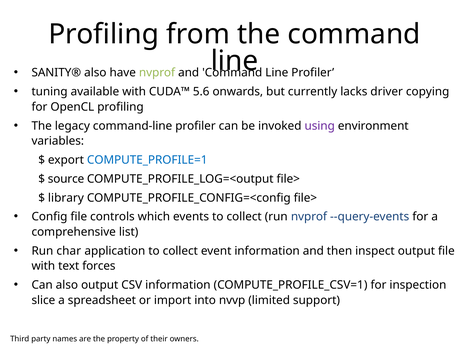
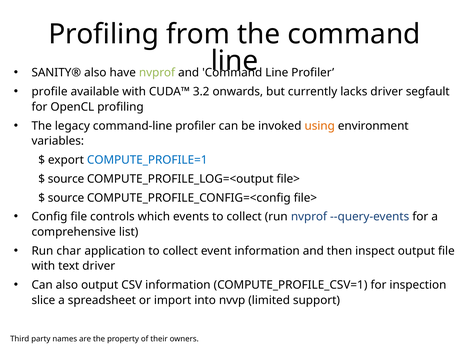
tuning: tuning -> profile (50, 92)
5.6: 5.6 -> 3.2 (201, 92)
copying: copying -> segfault (428, 92)
using colour: purple -> orange (320, 126)
library: library -> source (66, 198)
text forces: forces -> driver (99, 266)
